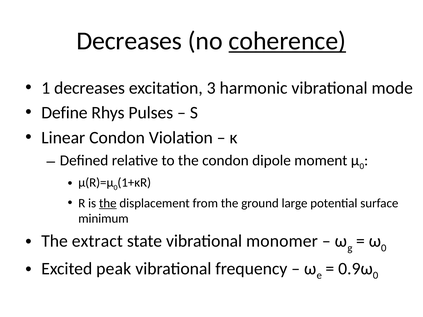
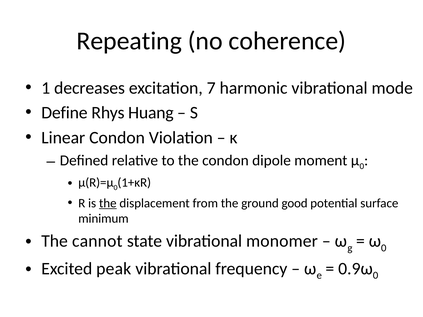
Decreases: Decreases -> Repeating (129, 41)
coherence underline: present -> none (287, 41)
3: 3 -> 7 (211, 88)
Pulses: Pulses -> Huang (151, 113)
large: large -> good (295, 203)
extract: extract -> cannot (97, 241)
